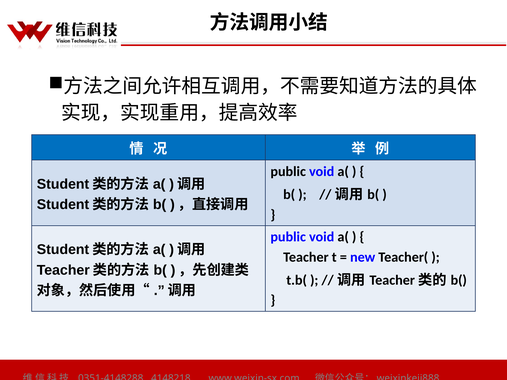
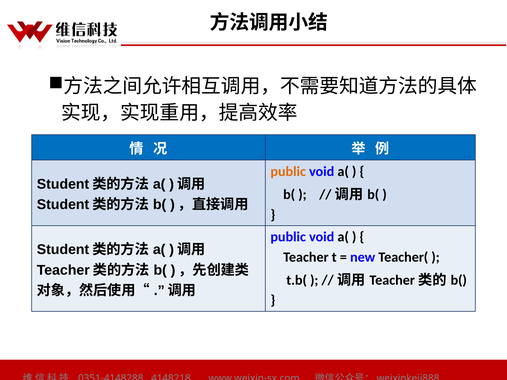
public colour: black -> orange (288, 172)
